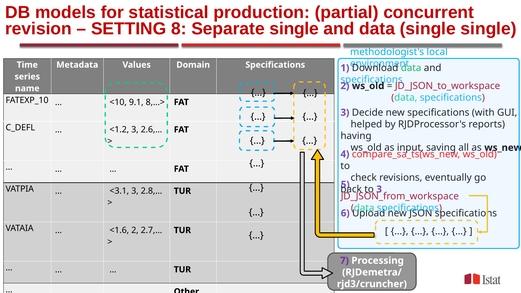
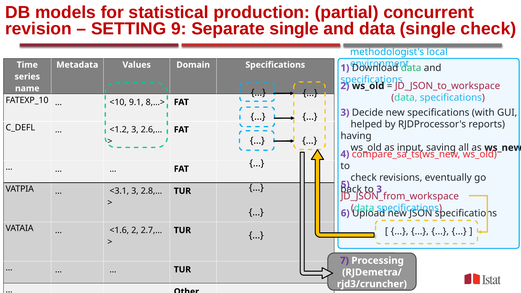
SETTING 8: 8 -> 9 (179, 29)
single single: single -> check (489, 29)
